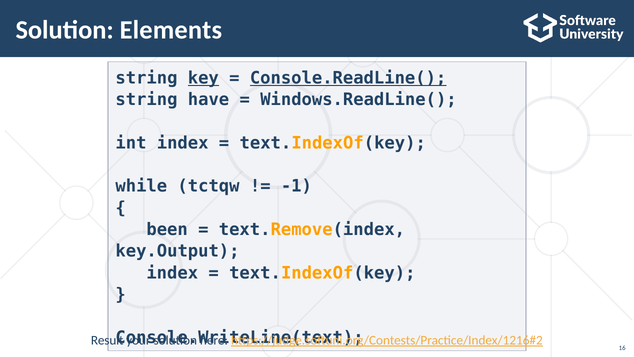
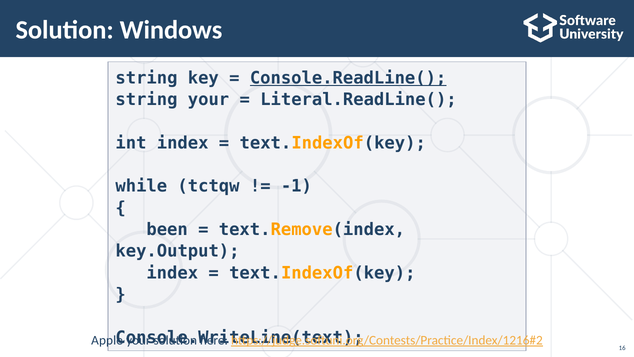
Elements: Elements -> Windows (171, 30)
key underline: present -> none (203, 78)
string have: have -> your (209, 100)
Windows.ReadLine(: Windows.ReadLine( -> Literal.ReadLine( (358, 100)
Result: Result -> Apple (107, 340)
